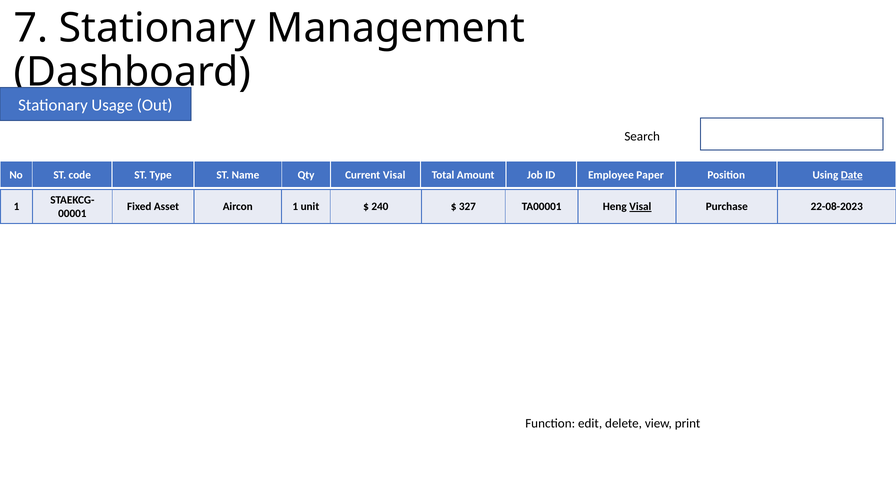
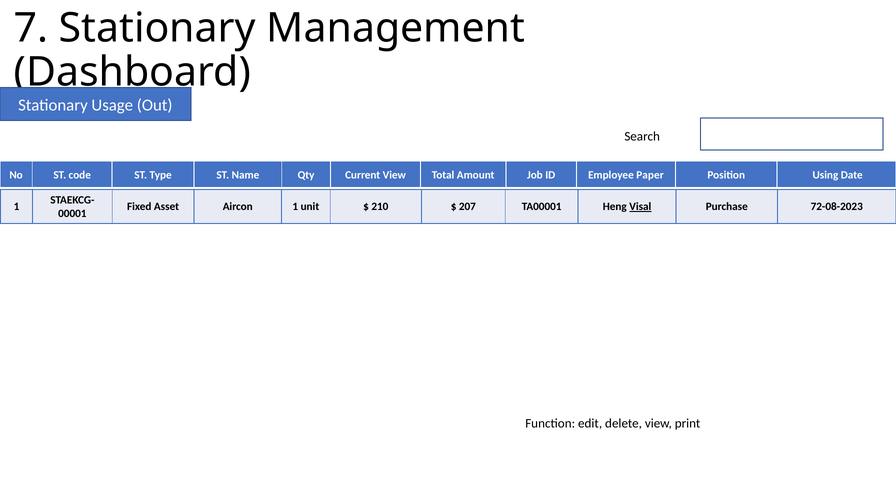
Current Visal: Visal -> View (394, 175)
Date underline: present -> none (852, 175)
240: 240 -> 210 (380, 207)
327: 327 -> 207 (467, 207)
22-08-2023: 22-08-2023 -> 72-08-2023 (837, 207)
